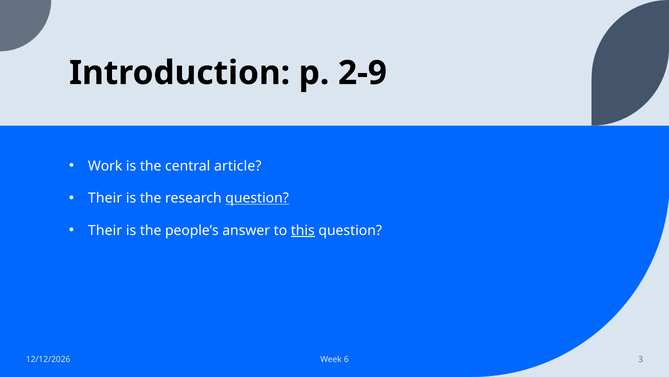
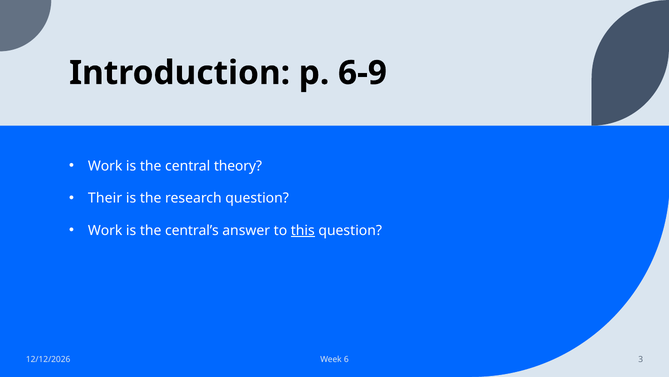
2-9: 2-9 -> 6-9 (362, 73)
article: article -> theory (238, 166)
question underline: present -> none (257, 198)
Their: Their -> Work (105, 230)
people’s: people’s -> central’s (192, 230)
